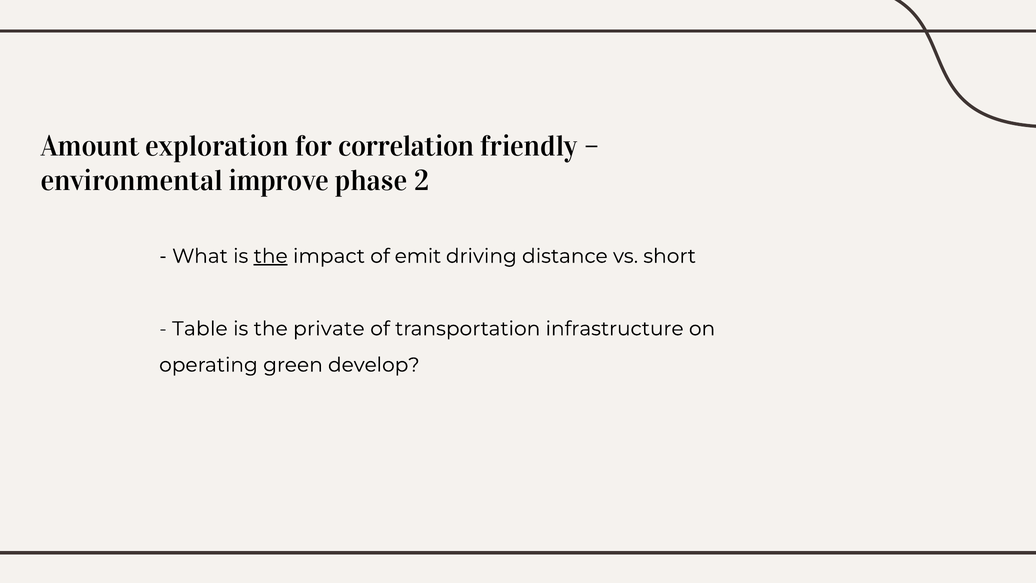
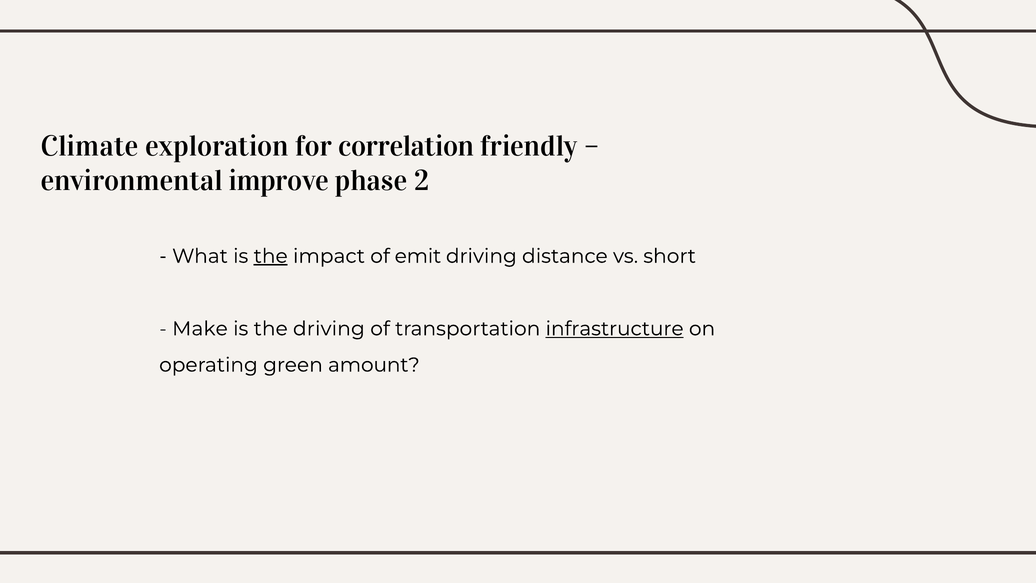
Amount: Amount -> Climate (90, 146)
Table: Table -> Make (200, 329)
the private: private -> driving (329, 329)
infrastructure underline: none -> present (615, 329)
develop: develop -> amount (374, 365)
